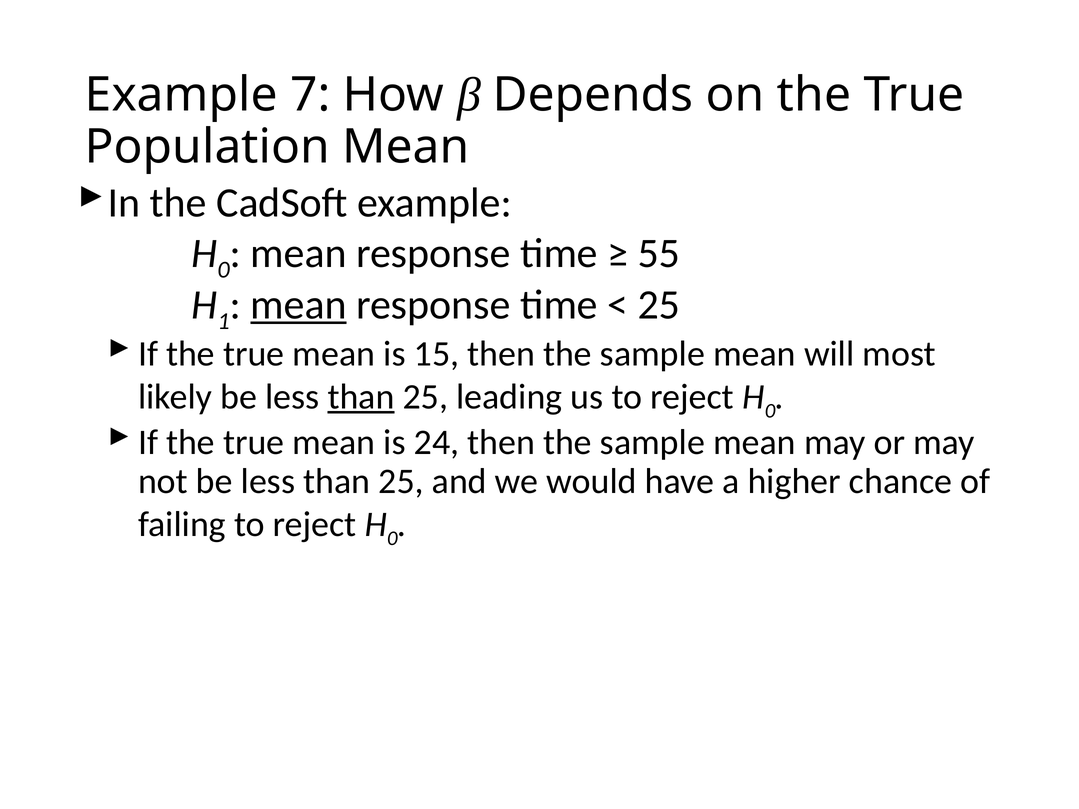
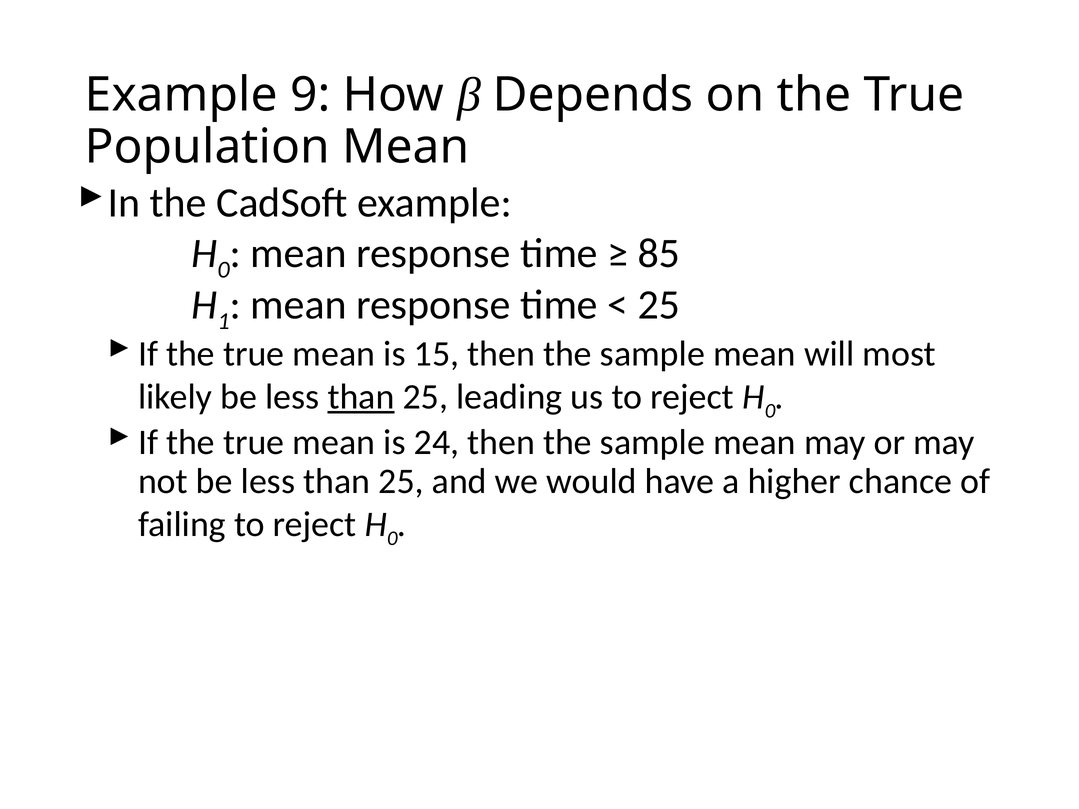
7: 7 -> 9 (310, 95)
55: 55 -> 85 (659, 253)
mean underline: present -> none (298, 305)
